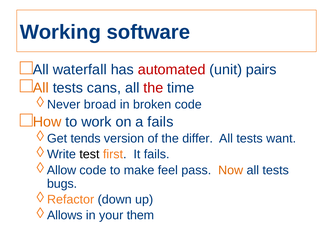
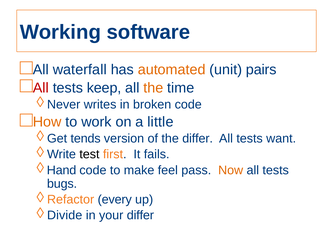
automated colour: red -> orange (172, 70)
All colour: orange -> red (41, 88)
cans: cans -> keep (104, 88)
the colour: red -> orange (153, 88)
broad: broad -> writes (100, 104)
a fails: fails -> little (160, 122)
Allow: Allow -> Hand (62, 170)
down: down -> every (115, 199)
Allows: Allows -> Divide (65, 215)
your them: them -> differ (140, 215)
